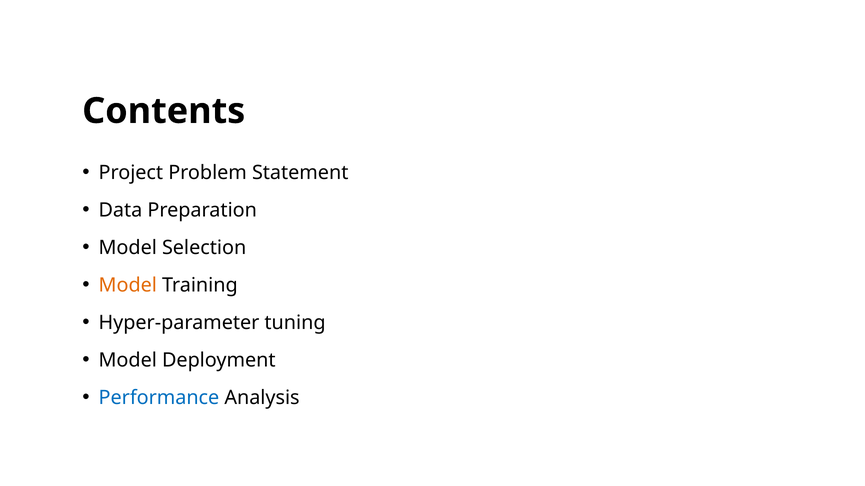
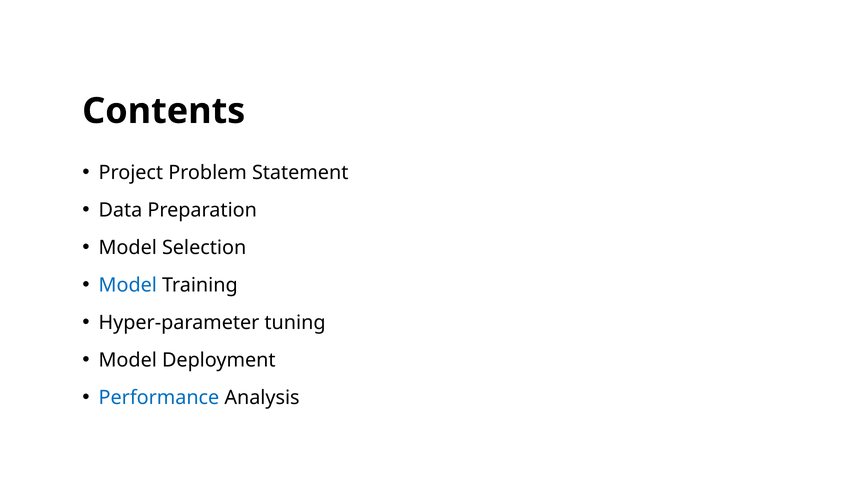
Model colour: orange -> blue (128, 286)
